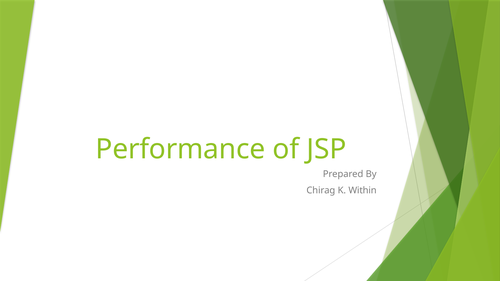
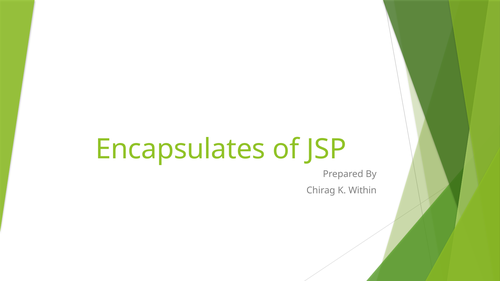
Performance: Performance -> Encapsulates (180, 149)
